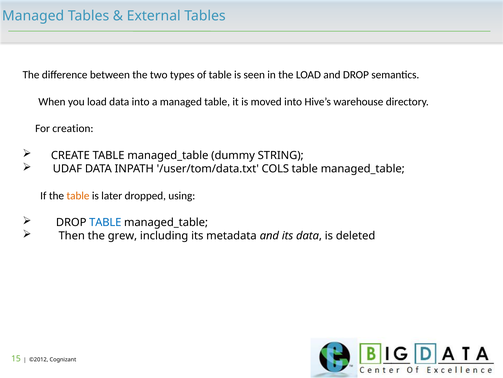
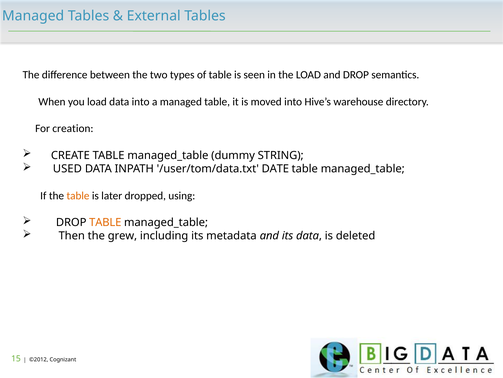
UDAF: UDAF -> USED (67, 169)
COLS: COLS -> DATE (275, 169)
TABLE colour: blue -> orange (105, 222)
